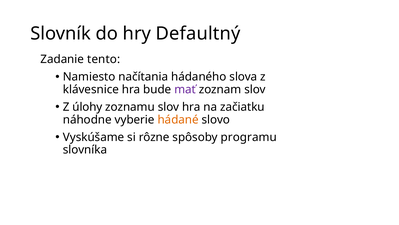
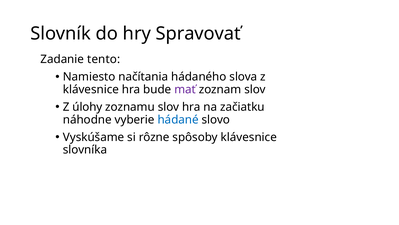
Defaultný: Defaultný -> Spravovať (198, 34)
hádané colour: orange -> blue (178, 119)
spôsoby programu: programu -> klávesnice (249, 137)
